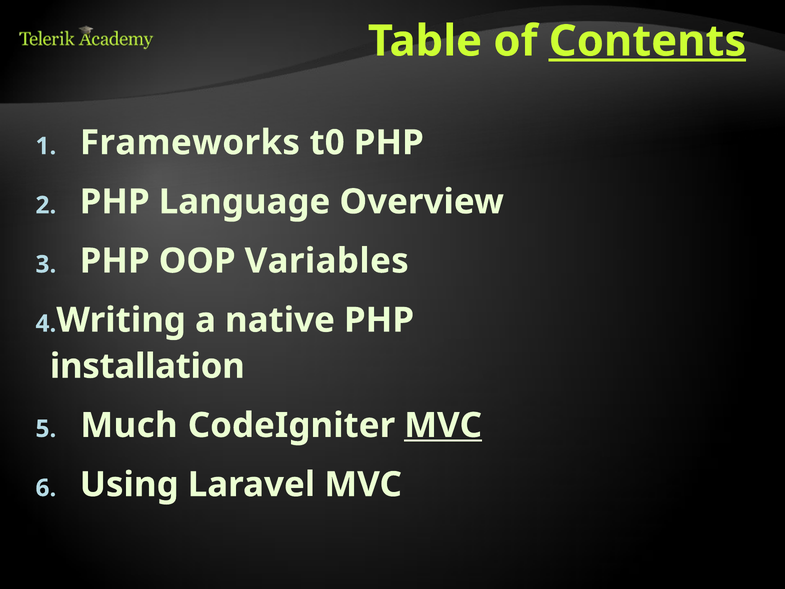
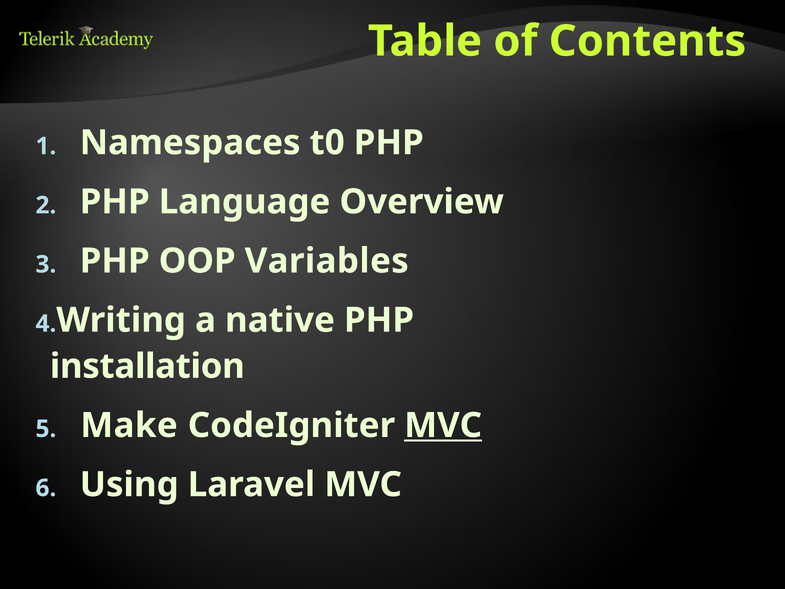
Contents underline: present -> none (648, 41)
Frameworks: Frameworks -> Namespaces (190, 143)
Much: Much -> Make (129, 425)
